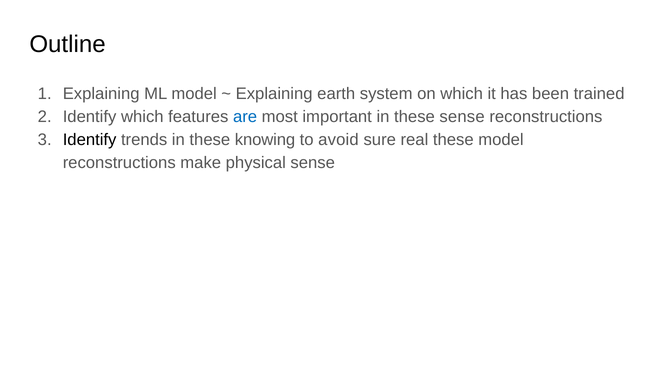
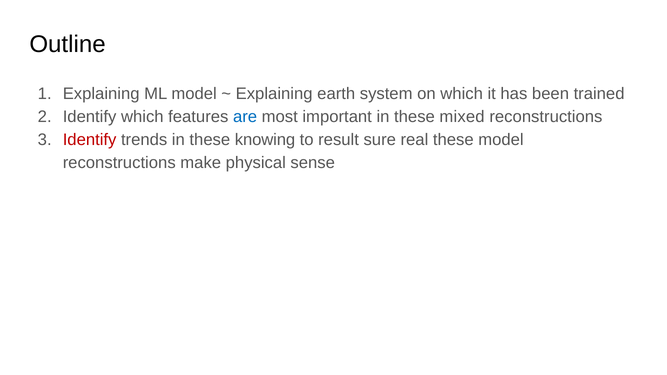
these sense: sense -> mixed (462, 117)
Identify colour: black -> red (90, 140)
avoid: avoid -> result (339, 140)
